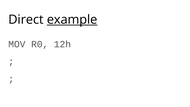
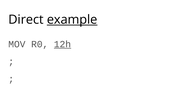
12h underline: none -> present (63, 44)
